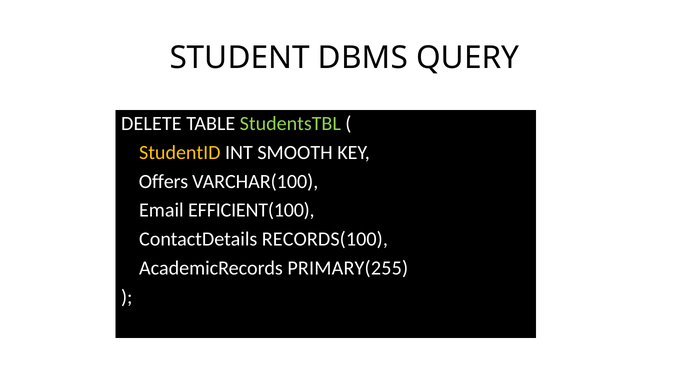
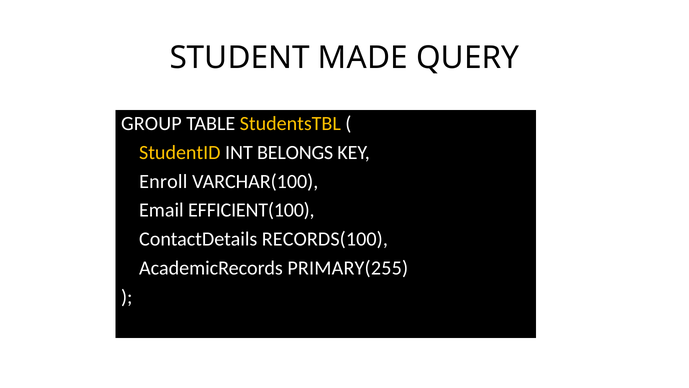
DBMS: DBMS -> MADE (363, 58)
DELETE: DELETE -> GROUP (151, 124)
StudentsTBL colour: light green -> yellow (290, 124)
SMOOTH: SMOOTH -> BELONGS (295, 152)
Offers: Offers -> Enroll (163, 181)
